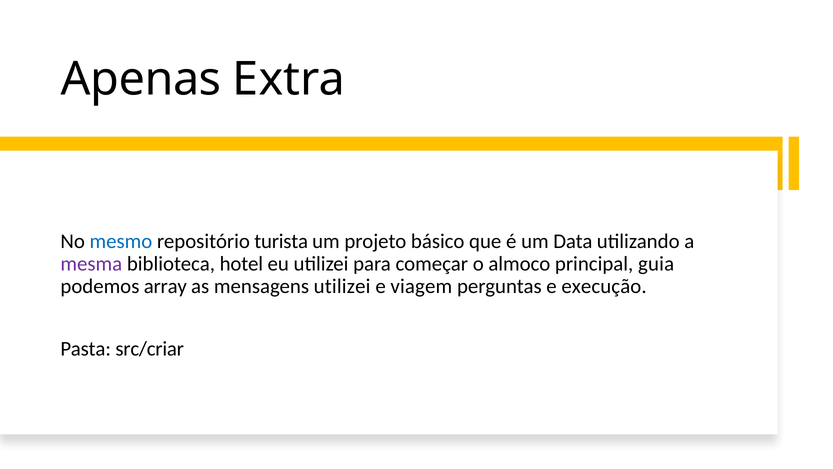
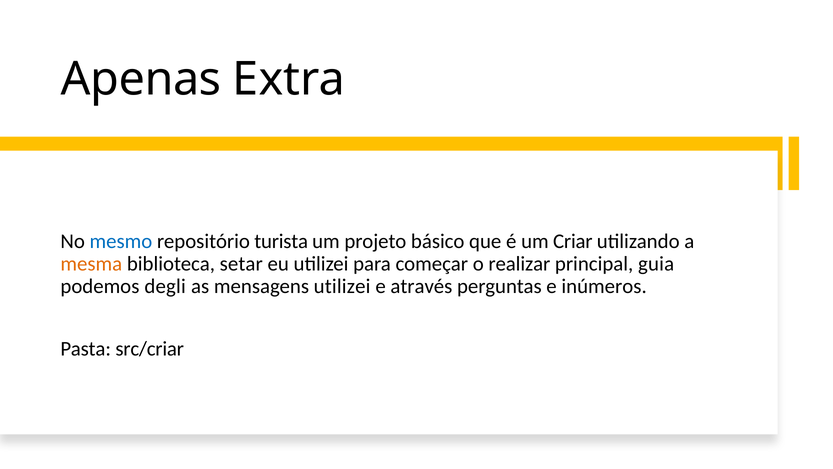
Data: Data -> Criar (573, 241)
mesma colour: purple -> orange (91, 264)
hotel: hotel -> setar (241, 264)
almoco: almoco -> realizar (519, 264)
array: array -> degli (165, 286)
viagem: viagem -> através (421, 286)
execução: execução -> inúmeros (604, 286)
